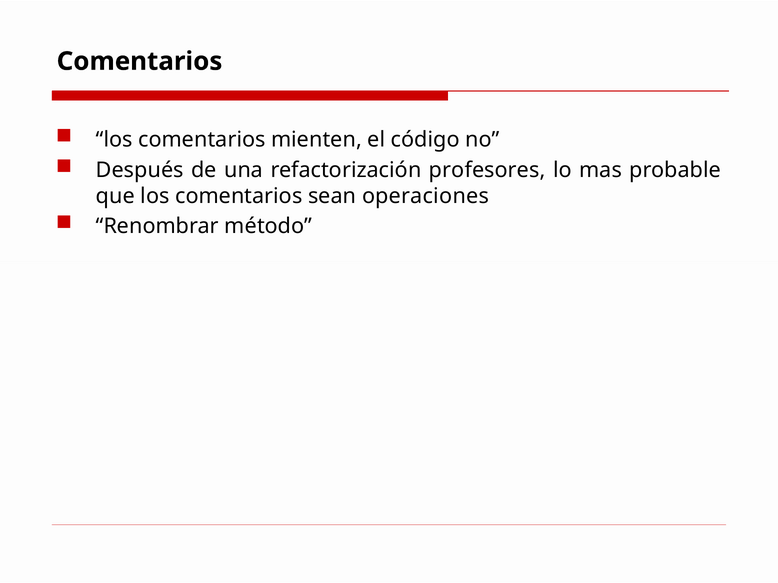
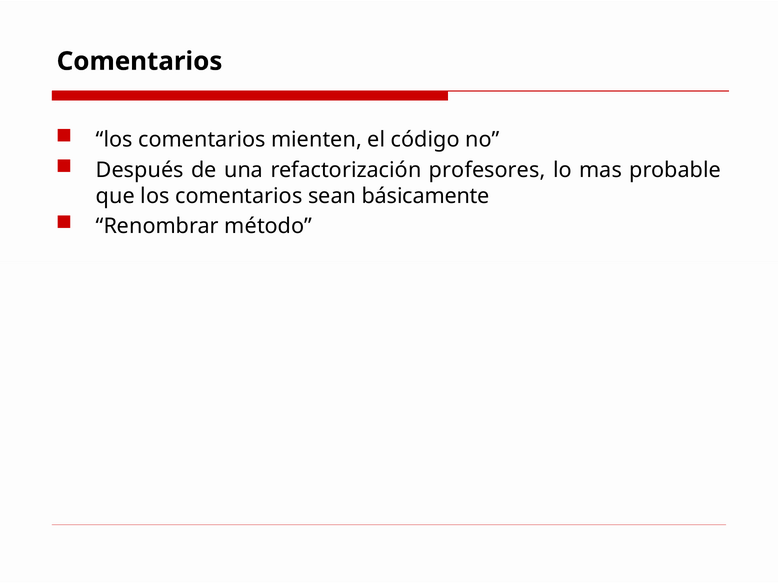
operaciones: operaciones -> básicamente (426, 196)
